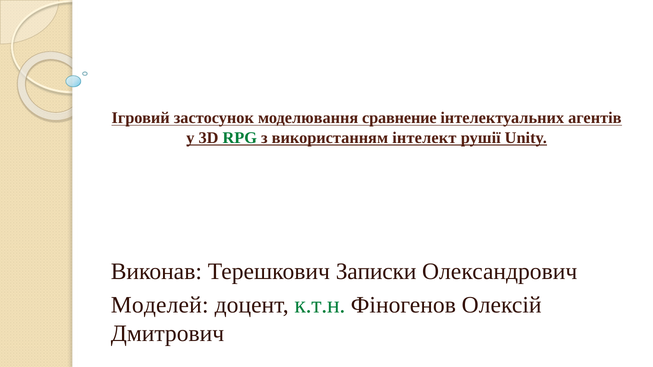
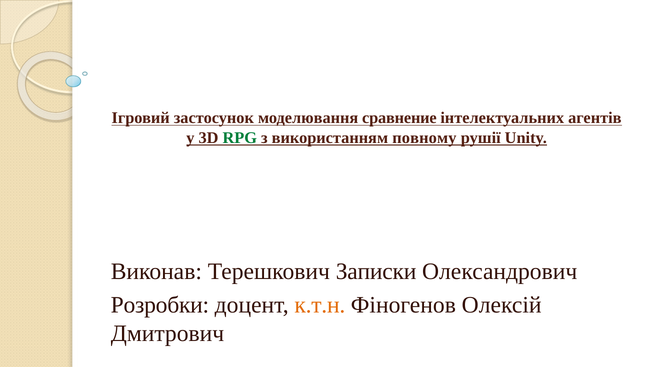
інтелект: інтелект -> повному (424, 138)
Моделей: Моделей -> Розробки (160, 305)
к.т.н colour: green -> orange (320, 305)
